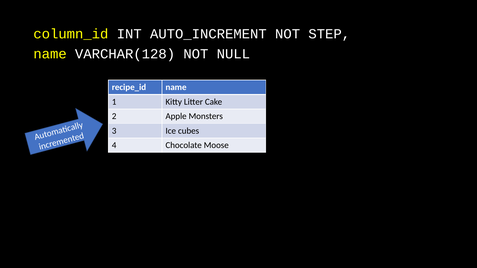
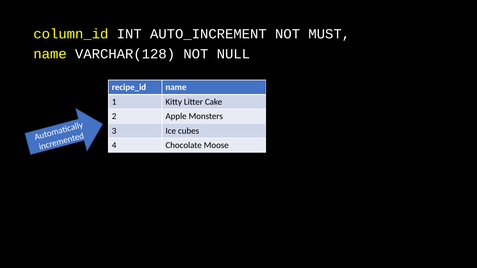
STEP: STEP -> MUST (329, 34)
